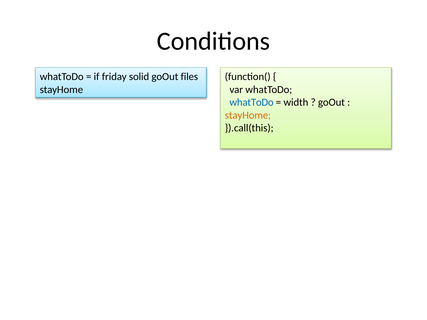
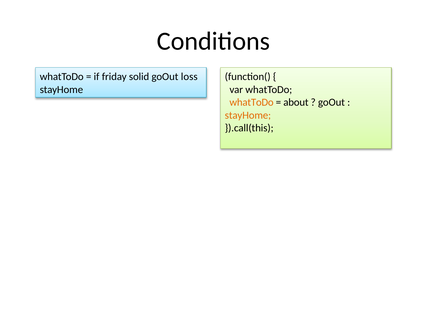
files: files -> loss (189, 77)
whatToDo colour: blue -> orange (252, 102)
width: width -> about (296, 102)
